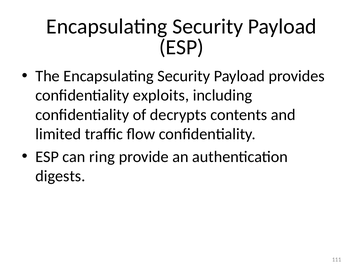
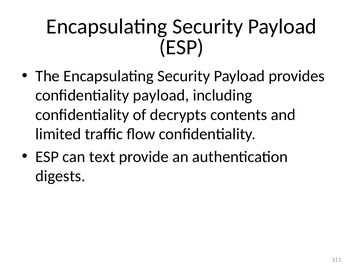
confidentiality exploits: exploits -> payload (161, 96)
ring: ring -> text (102, 157)
